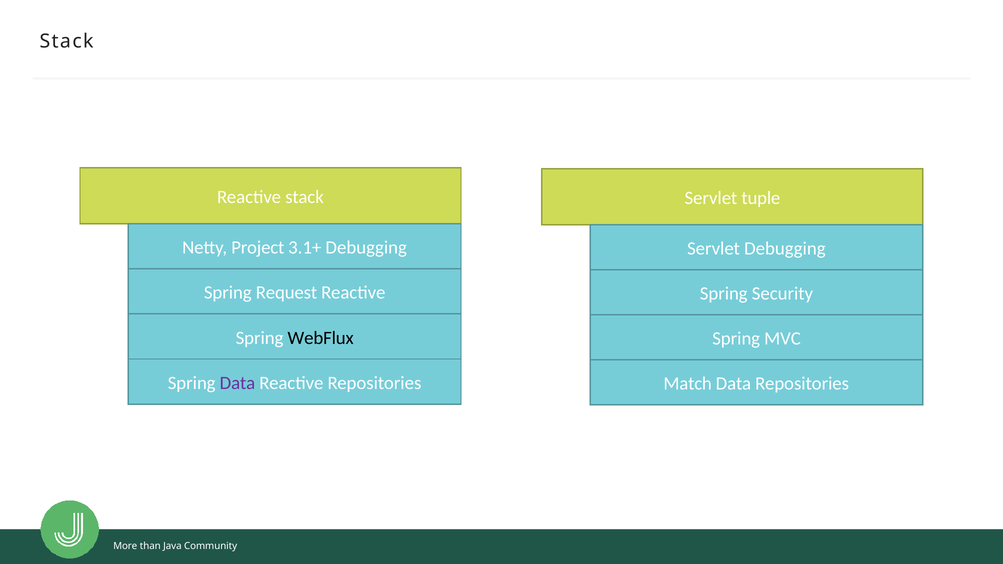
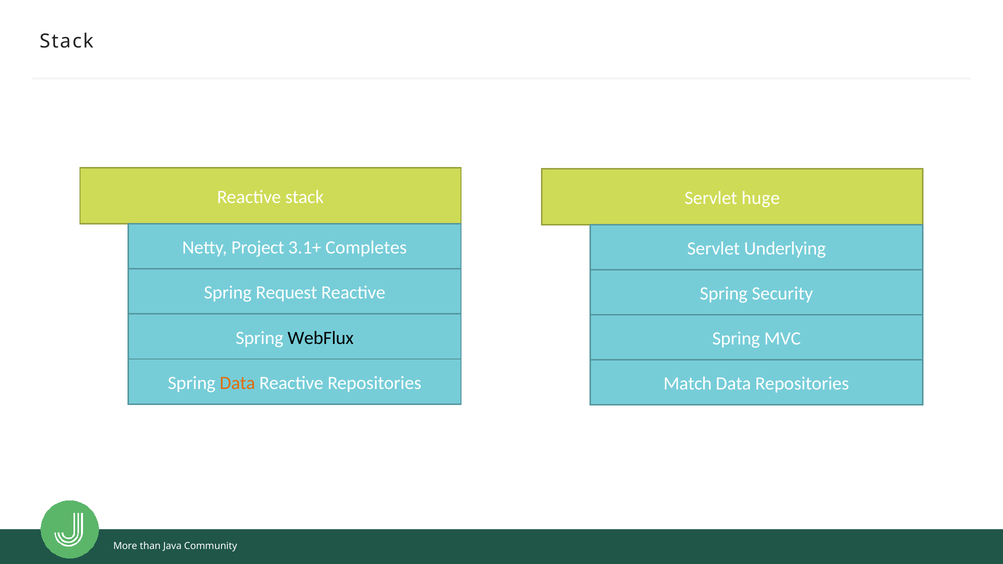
tuple: tuple -> huge (761, 198)
3.1+ Debugging: Debugging -> Completes (366, 248)
Servlet Debugging: Debugging -> Underlying (785, 248)
Data colour: purple -> orange (237, 383)
